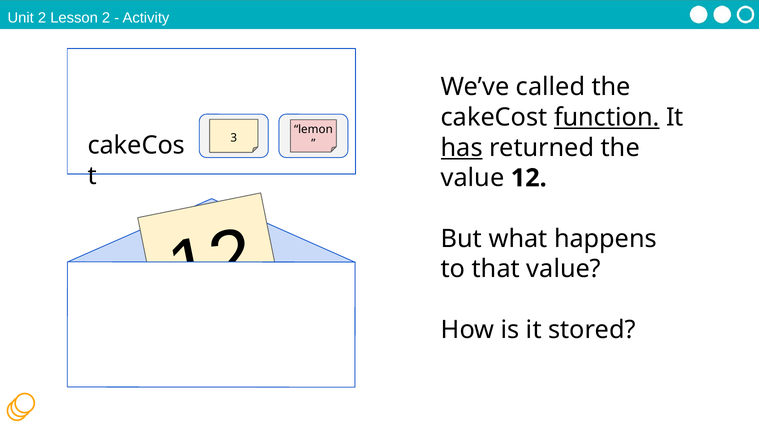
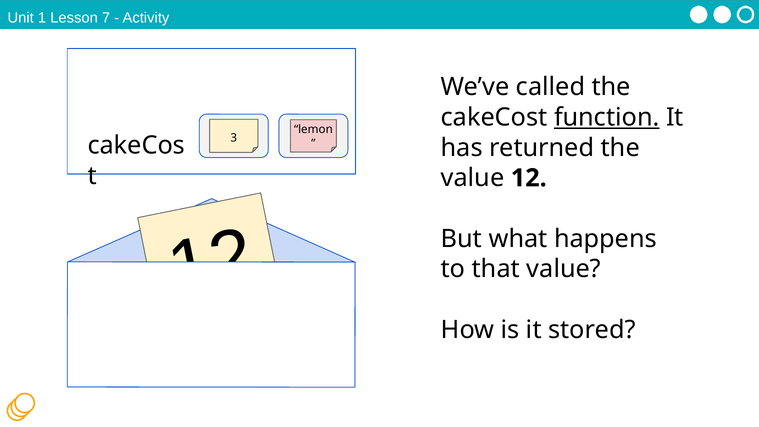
Unit 2: 2 -> 1 (42, 18)
Lesson 2: 2 -> 7 (106, 18)
has underline: present -> none (462, 148)
